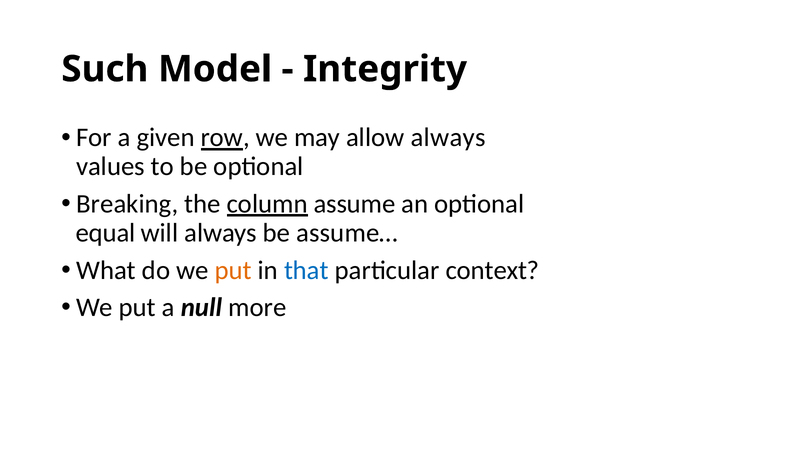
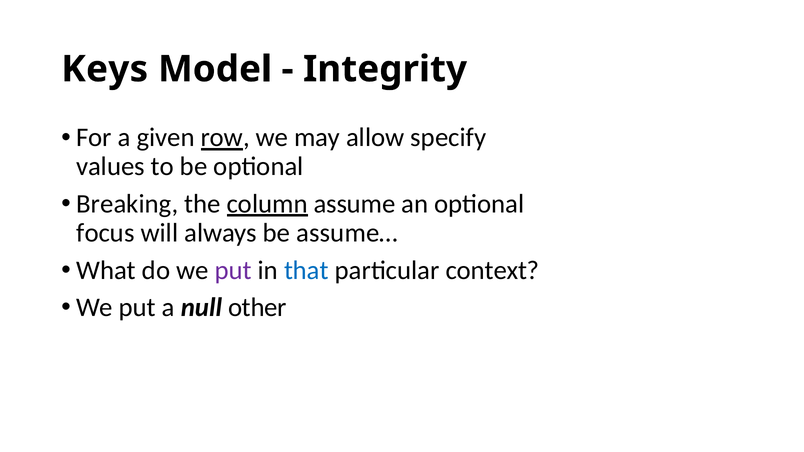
Such: Such -> Keys (105, 69)
allow always: always -> specify (448, 138)
equal: equal -> focus (105, 233)
put colour: orange -> purple (233, 270)
more: more -> other (257, 308)
